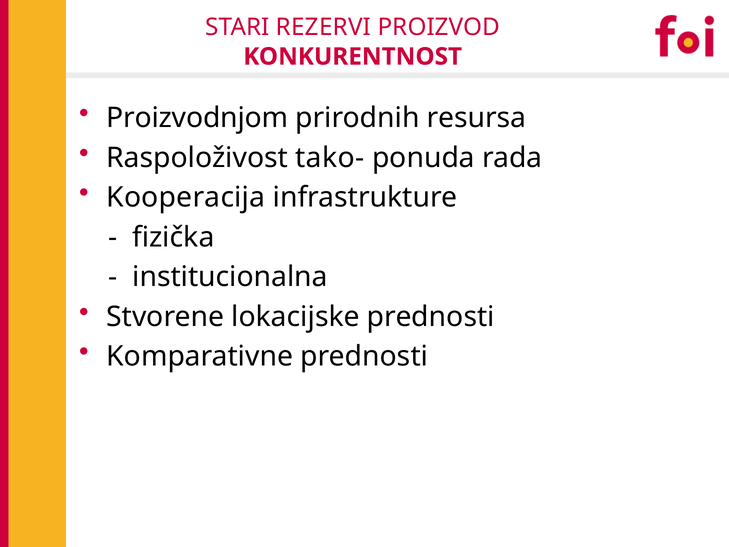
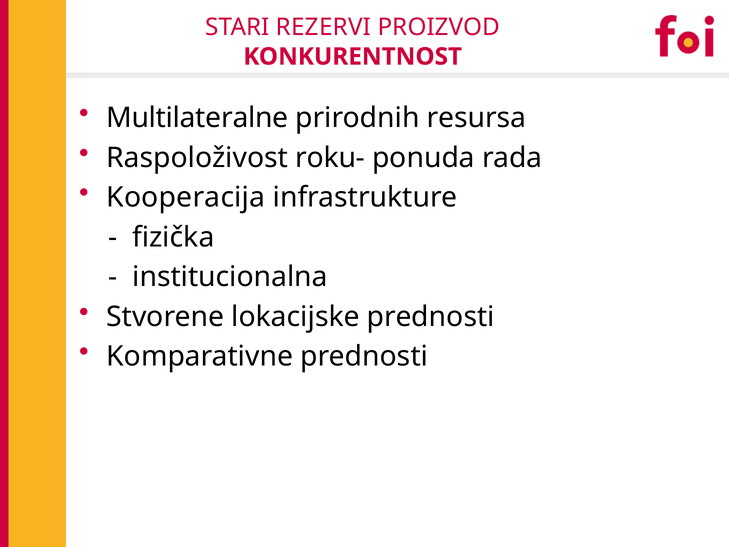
Proizvodnjom: Proizvodnjom -> Multilateralne (197, 118)
tako-: tako- -> roku- (330, 158)
